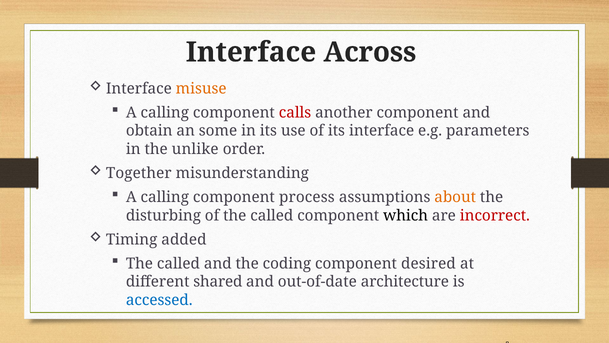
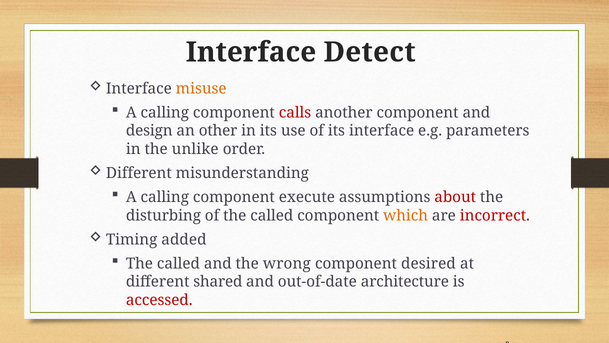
Across: Across -> Detect (370, 52)
obtain: obtain -> design (149, 131)
some: some -> other (218, 131)
Together: Together -> Different (139, 173)
process: process -> execute (307, 197)
about colour: orange -> red (455, 197)
which colour: black -> orange (406, 215)
coding: coding -> wrong (287, 263)
accessed colour: blue -> red (159, 300)
